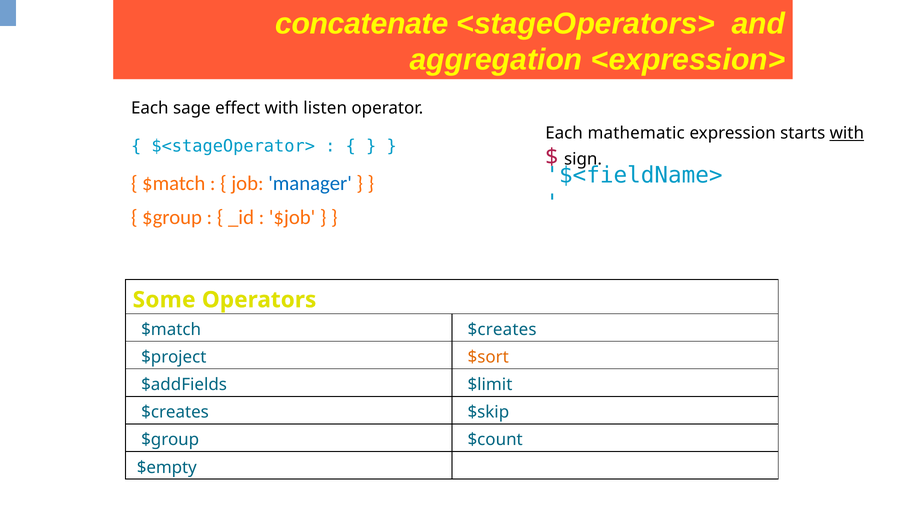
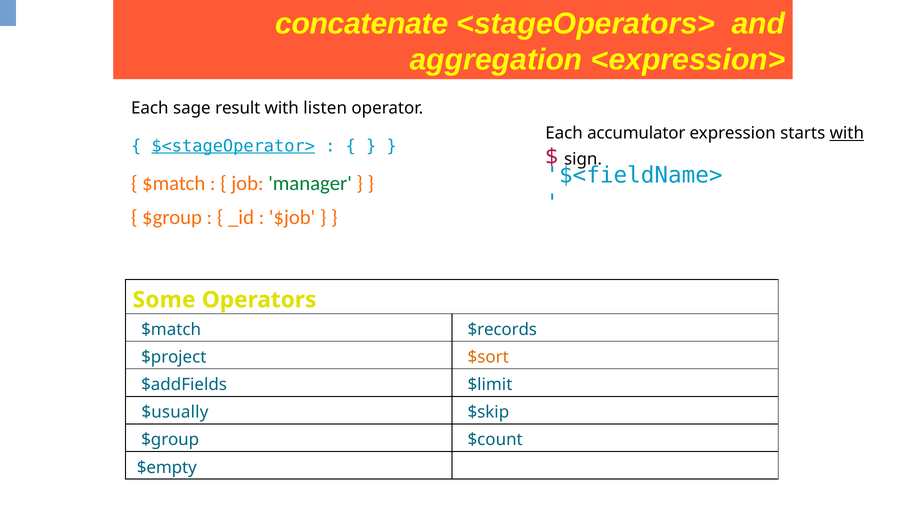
effect: effect -> result (238, 108)
mathematic: mathematic -> accumulator (636, 133)
$<stageOperator> underline: none -> present (233, 146)
manager colour: blue -> green (310, 183)
$match $creates: $creates -> $records (502, 329)
$creates: $creates -> $usually (175, 412)
